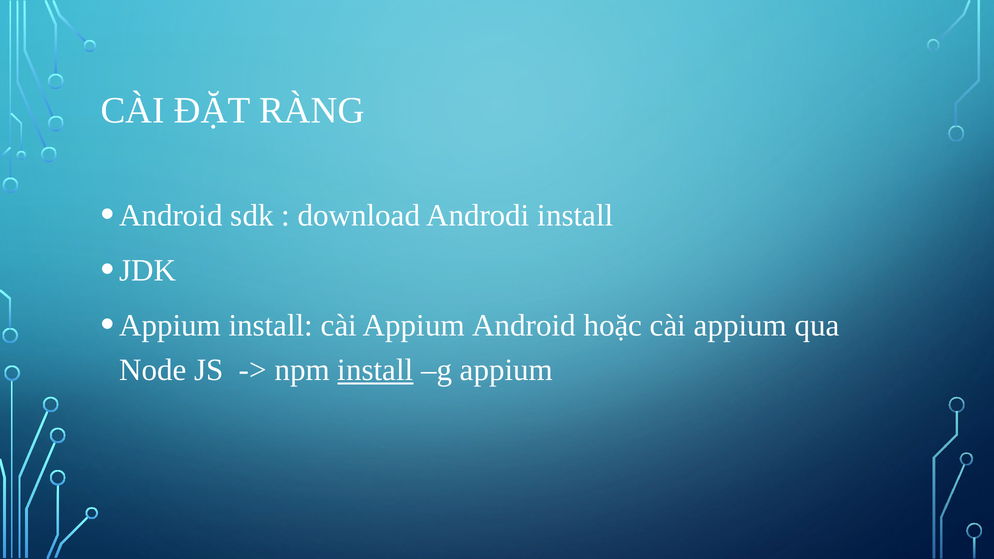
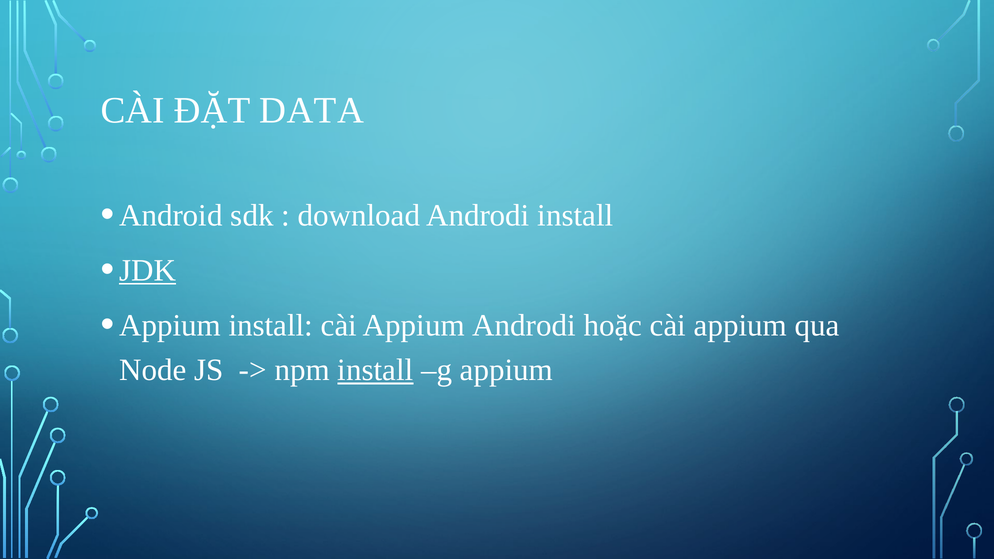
RÀNG: RÀNG -> DATA (312, 110)
JDK underline: none -> present (148, 270)
Appium Android: Android -> Androdi (524, 326)
